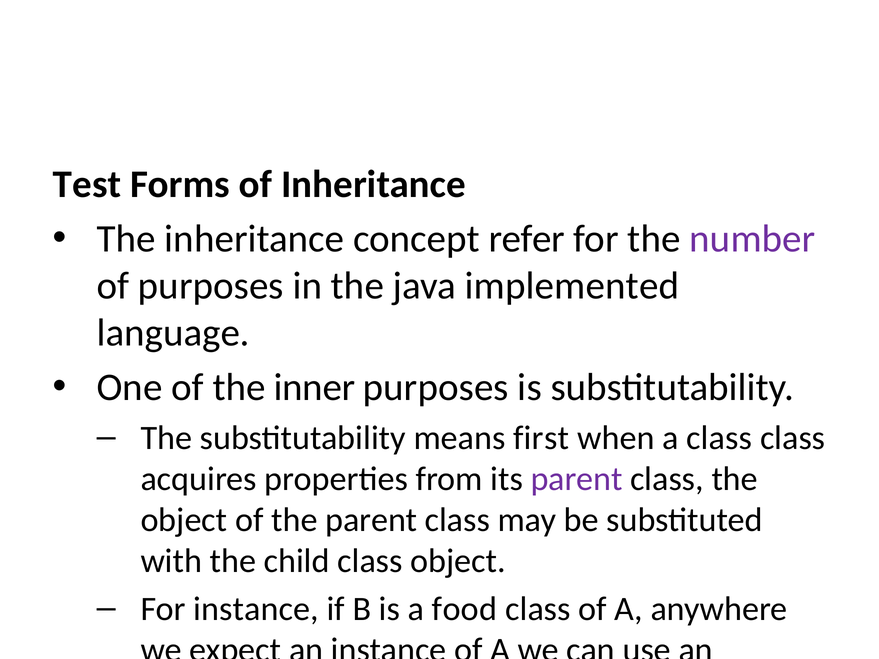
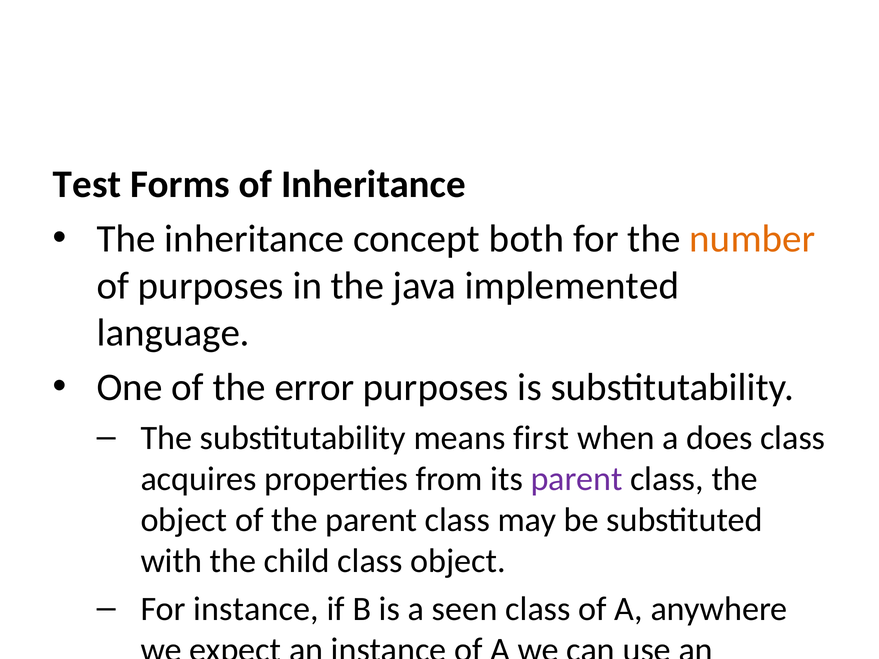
refer: refer -> both (527, 239)
number colour: purple -> orange (752, 239)
inner: inner -> error (314, 388)
a class: class -> does (719, 438)
food: food -> seen (465, 609)
